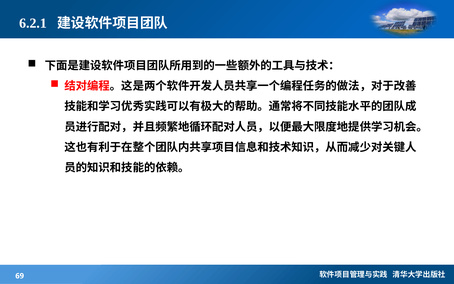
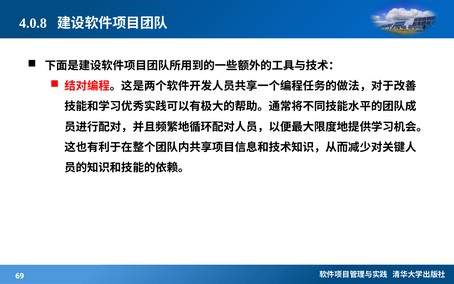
6.2.1: 6.2.1 -> 4.0.8 (33, 23)
